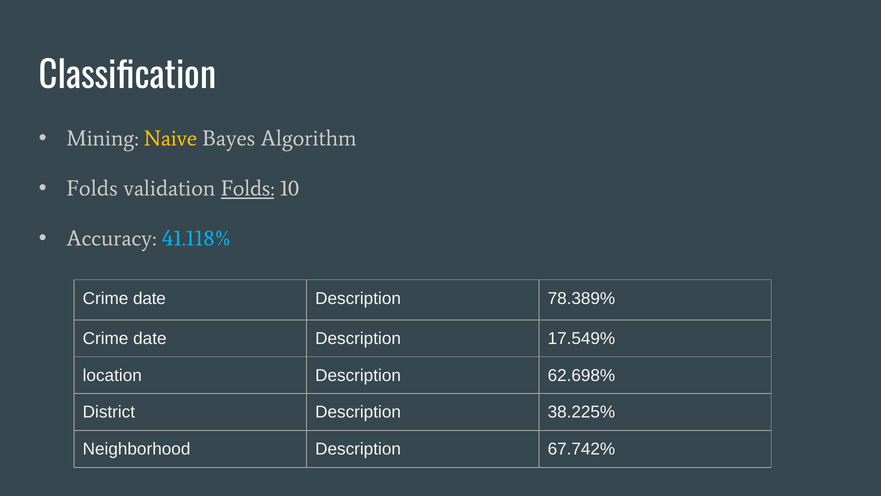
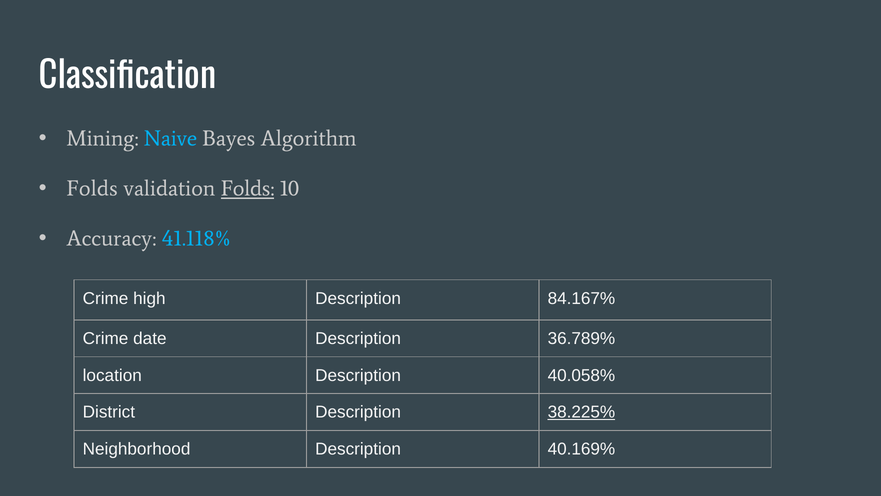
Naive colour: yellow -> light blue (170, 139)
date: date -> high (149, 298)
78.389%: 78.389% -> 84.167% (581, 298)
17.549%: 17.549% -> 36.789% (581, 338)
62.698%: 62.698% -> 40.058% (581, 375)
38.225% underline: none -> present (581, 412)
67.742%: 67.742% -> 40.169% (581, 449)
